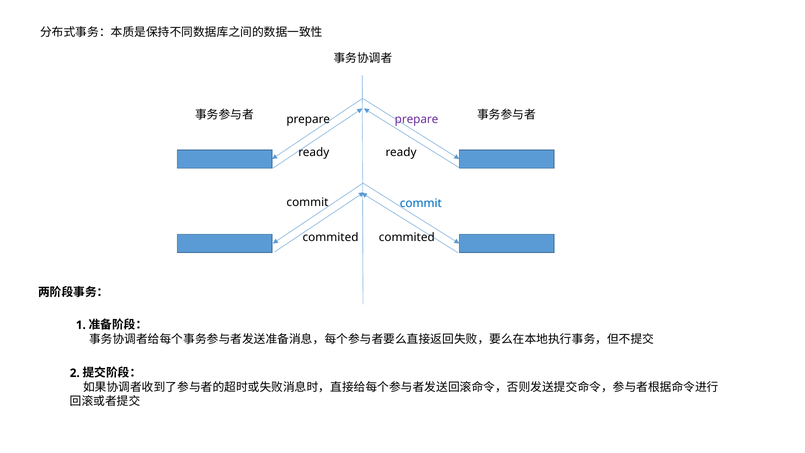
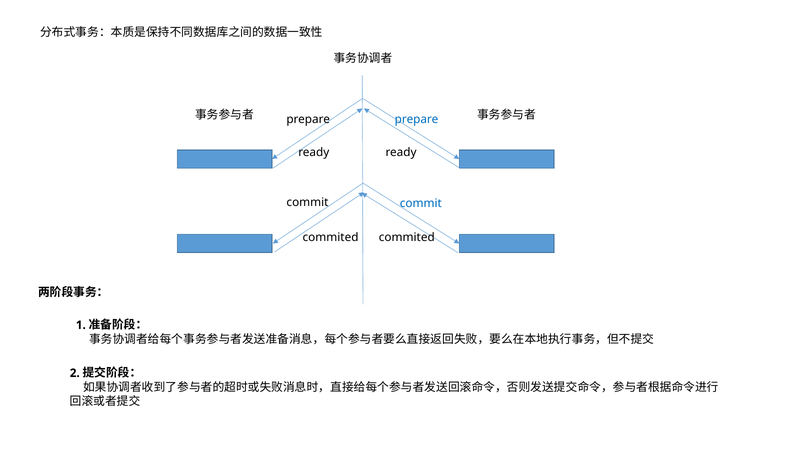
prepare colour: purple -> blue (417, 119)
